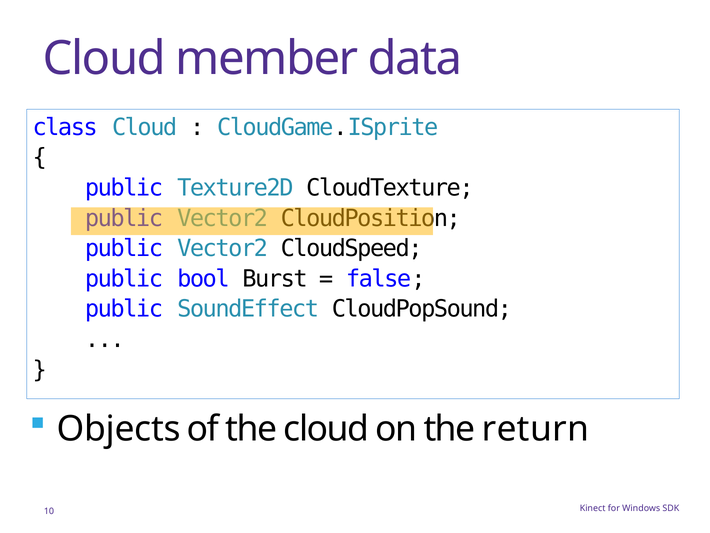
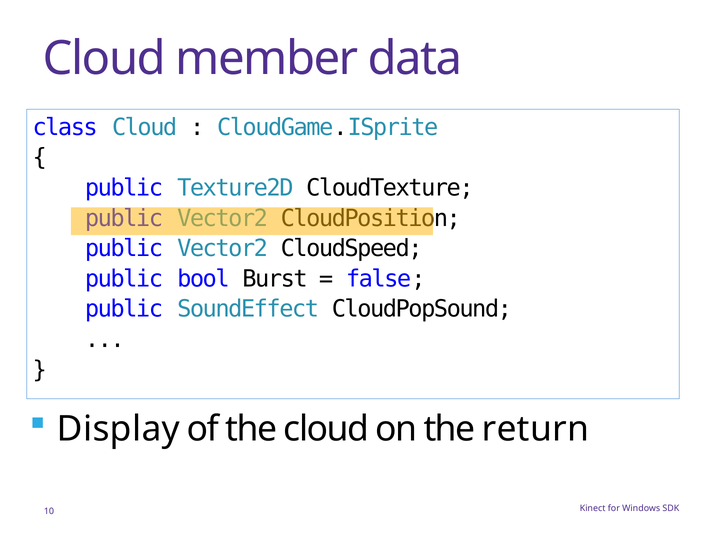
Objects: Objects -> Display (118, 429)
